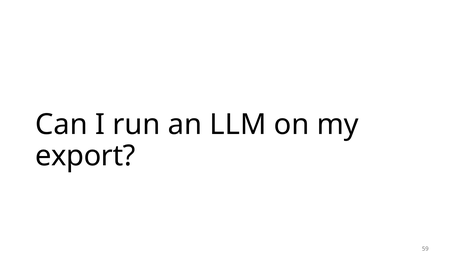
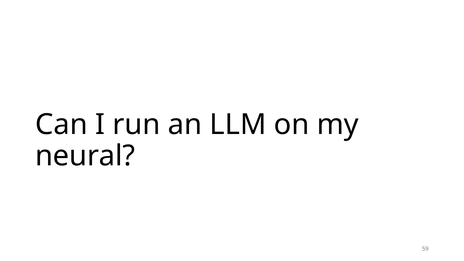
export: export -> neural (85, 156)
